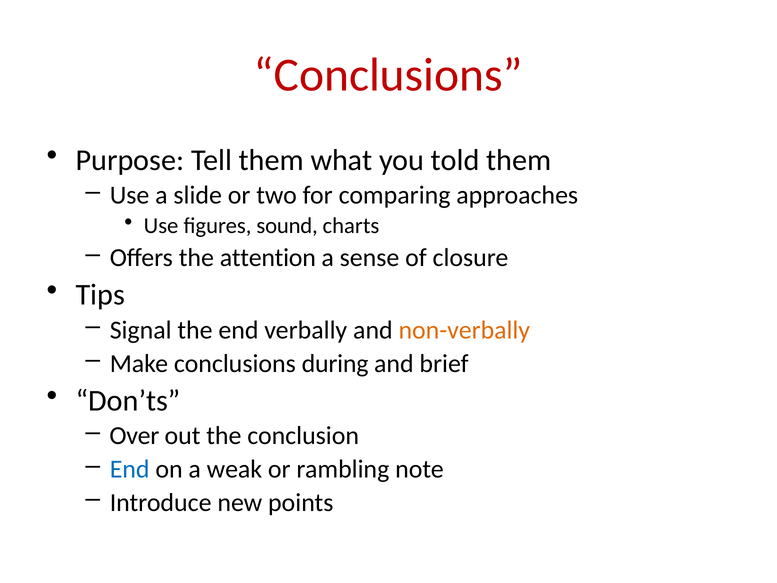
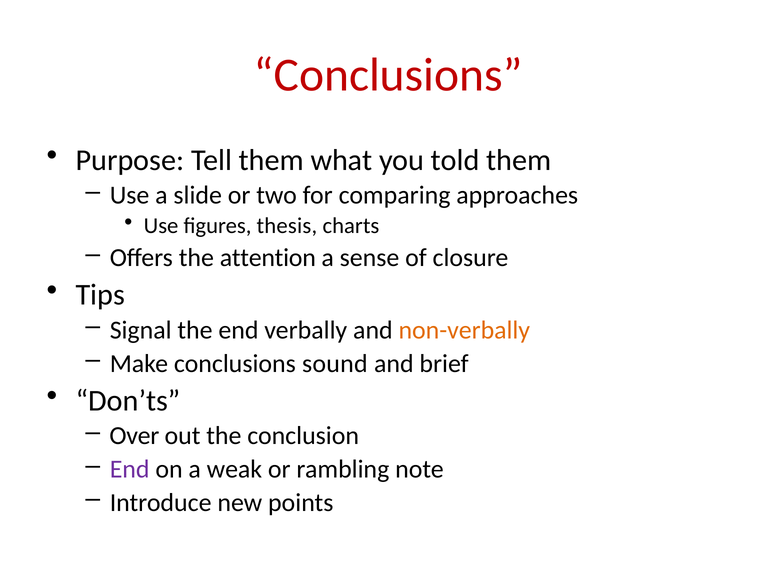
sound: sound -> thesis (287, 226)
during: during -> sound (335, 363)
End colour: blue -> purple (130, 469)
